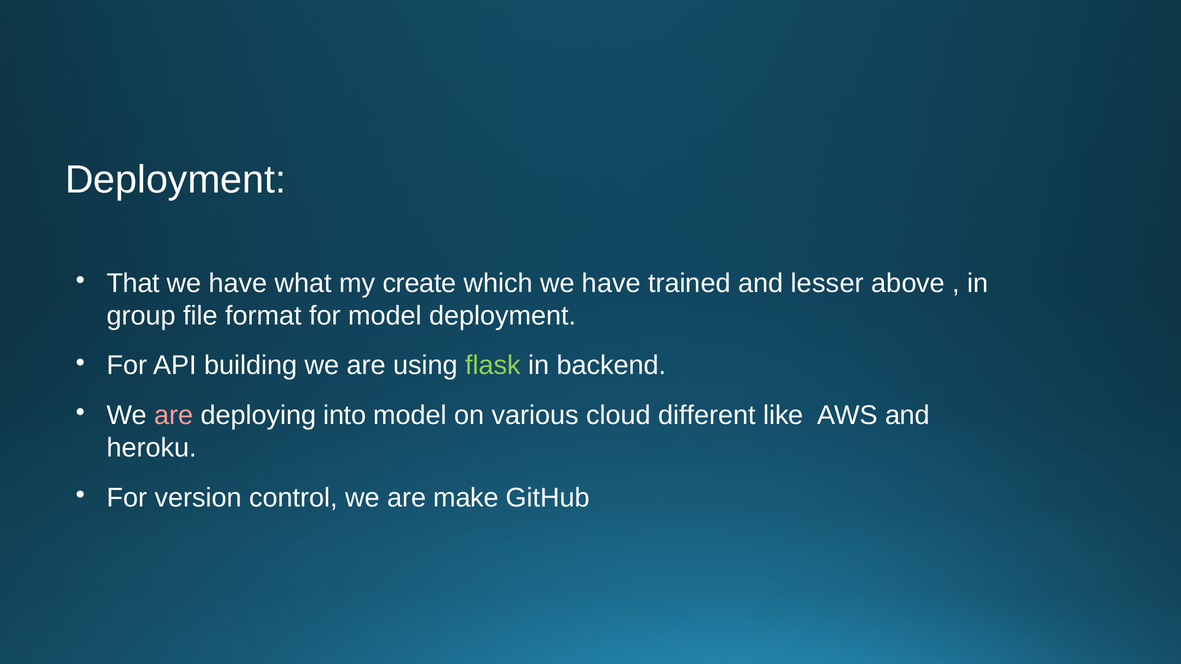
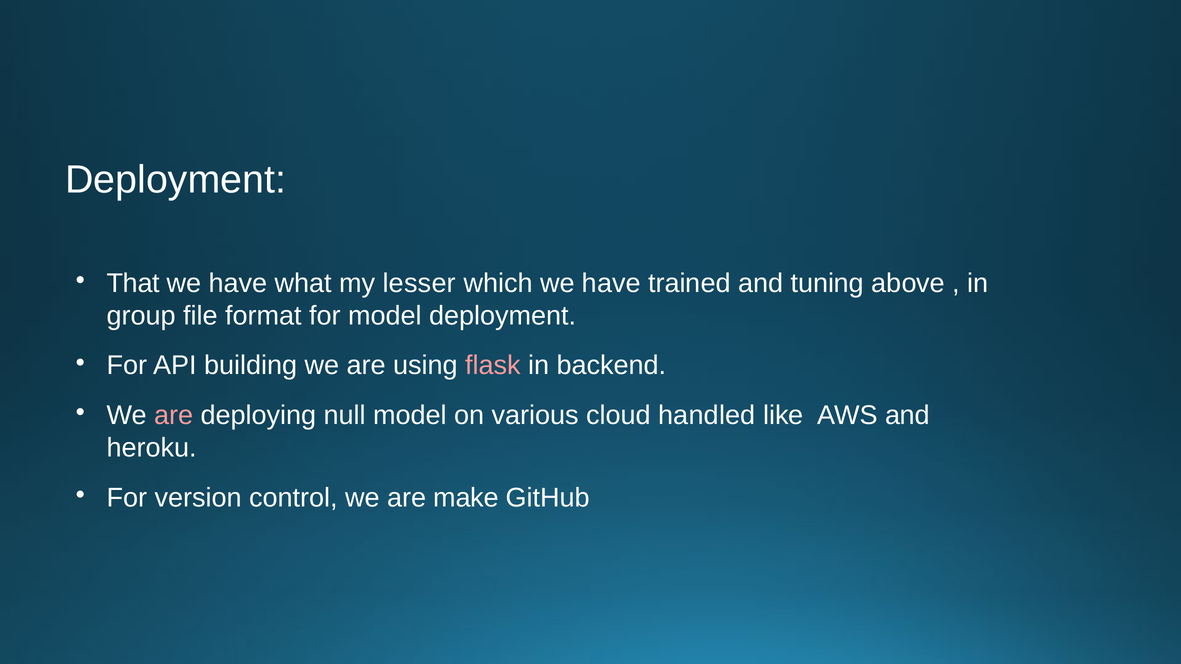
create: create -> lesser (419, 283)
lesser: lesser -> tuning (827, 283)
flask colour: light green -> pink (493, 366)
into: into -> null (345, 416)
different: different -> handled (707, 416)
